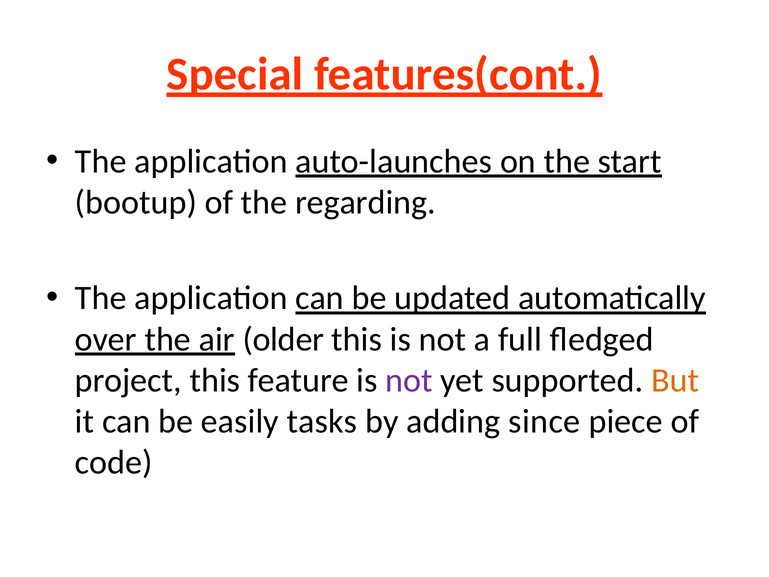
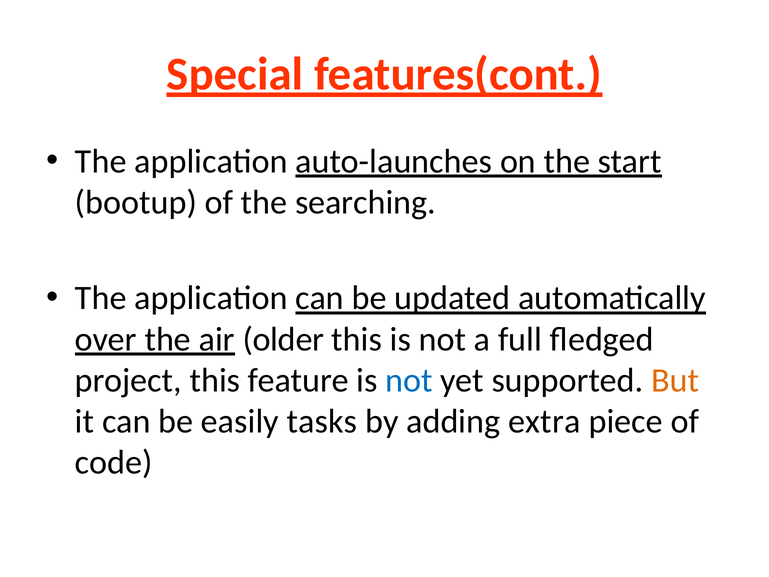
regarding: regarding -> searching (365, 202)
not colour: purple -> blue (409, 380)
since: since -> extra (544, 421)
